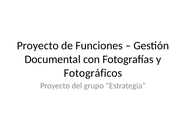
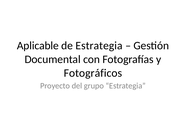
Proyecto: Proyecto -> Aplicable (38, 45)
de Funciones: Funciones -> Estrategia (99, 45)
